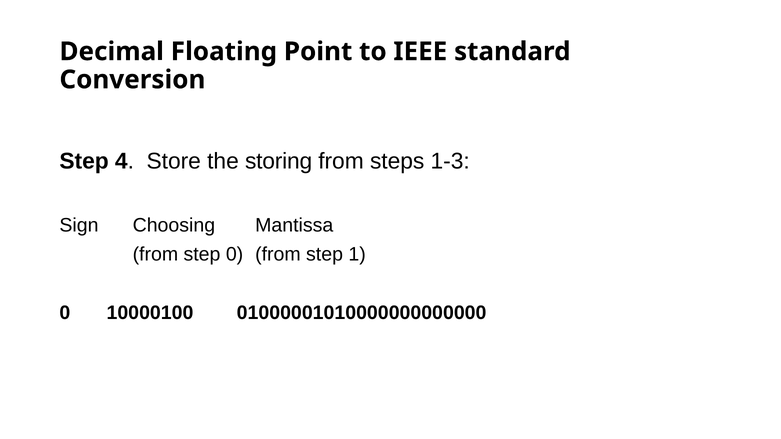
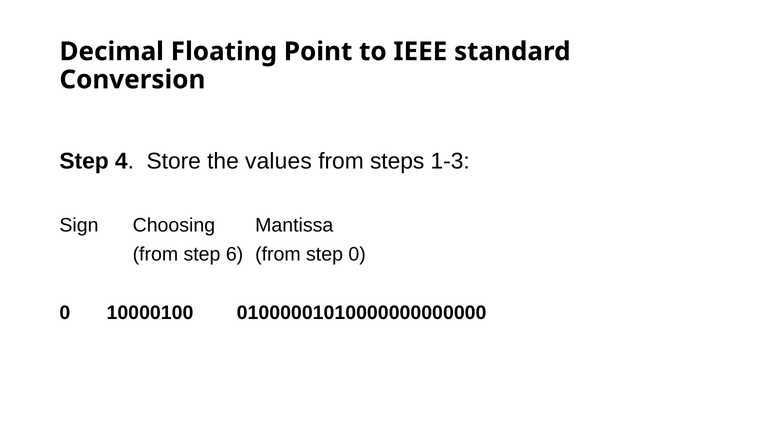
storing: storing -> values (278, 161)
step 0: 0 -> 6 (235, 254)
step 1: 1 -> 0 (357, 254)
